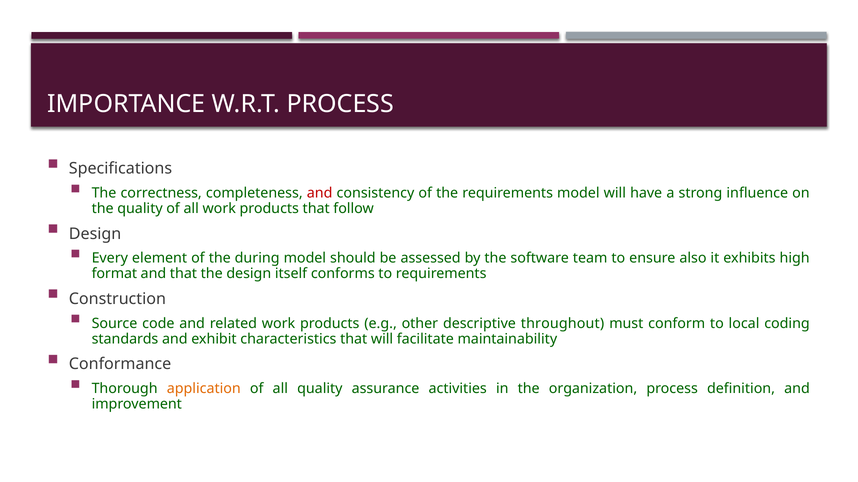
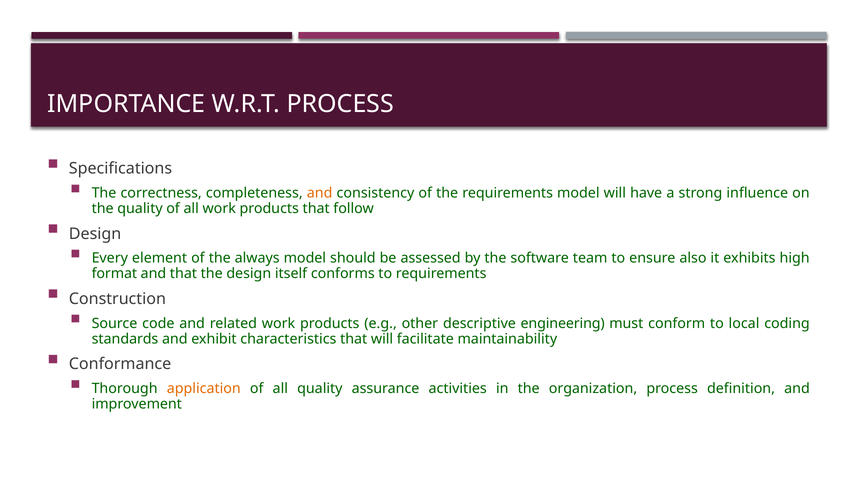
and colour: red -> orange (320, 193)
during: during -> always (257, 259)
throughout: throughout -> engineering (563, 324)
